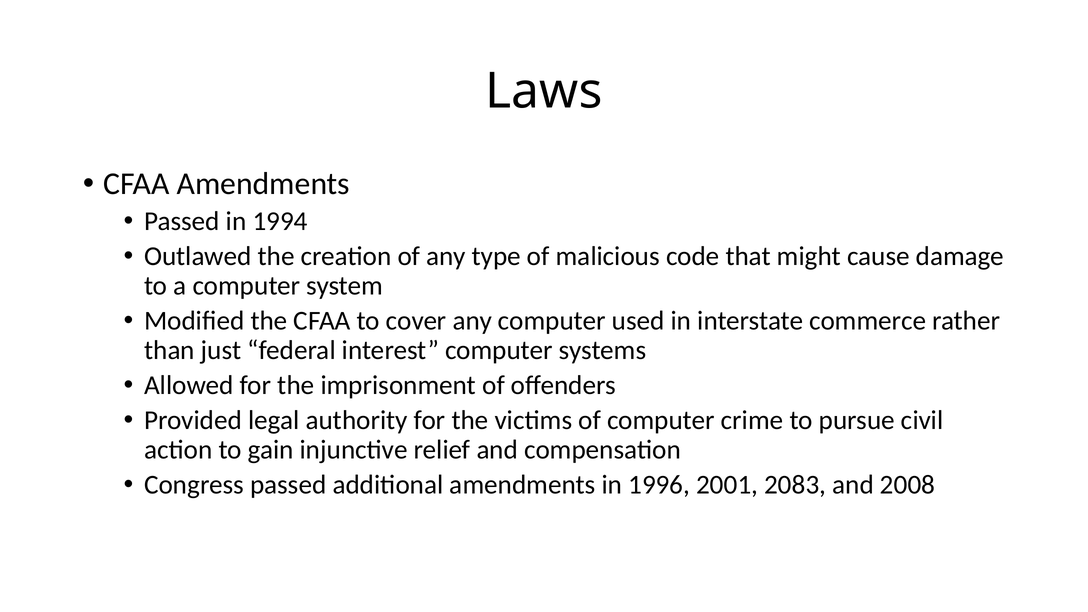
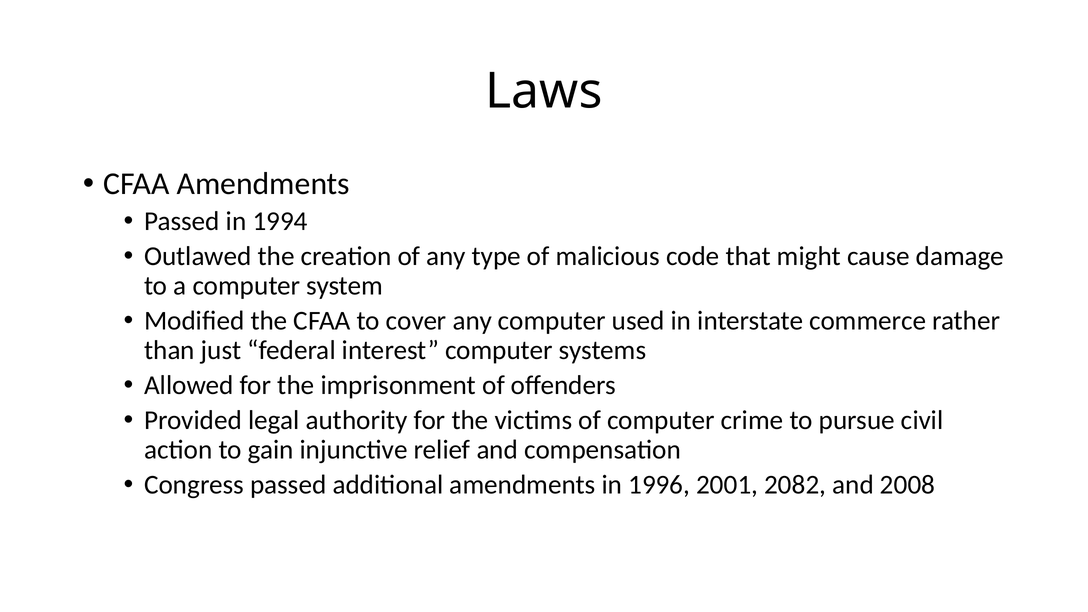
2083: 2083 -> 2082 (795, 485)
